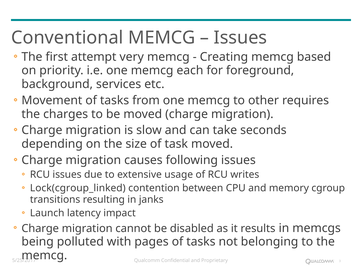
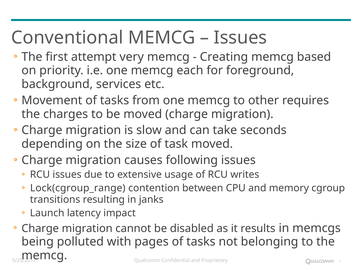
Lock(cgroup_linked: Lock(cgroup_linked -> Lock(cgroup_range (78, 188)
